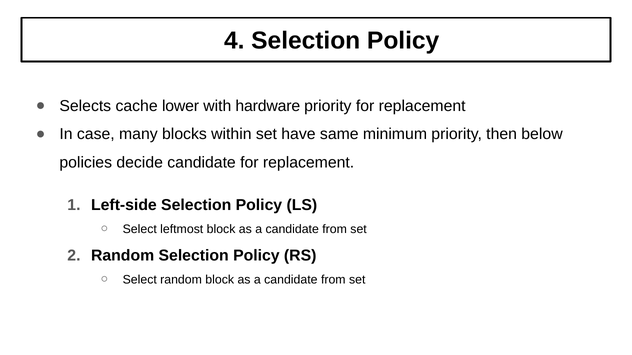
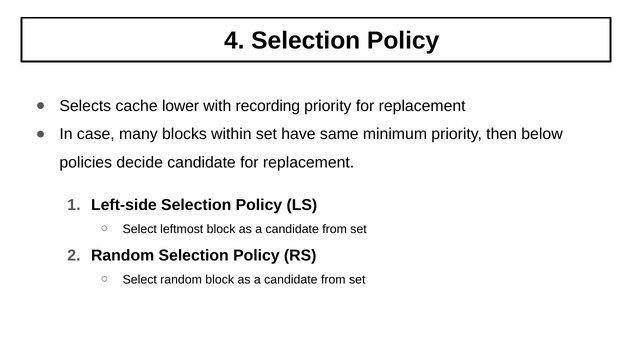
hardware: hardware -> recording (268, 106)
